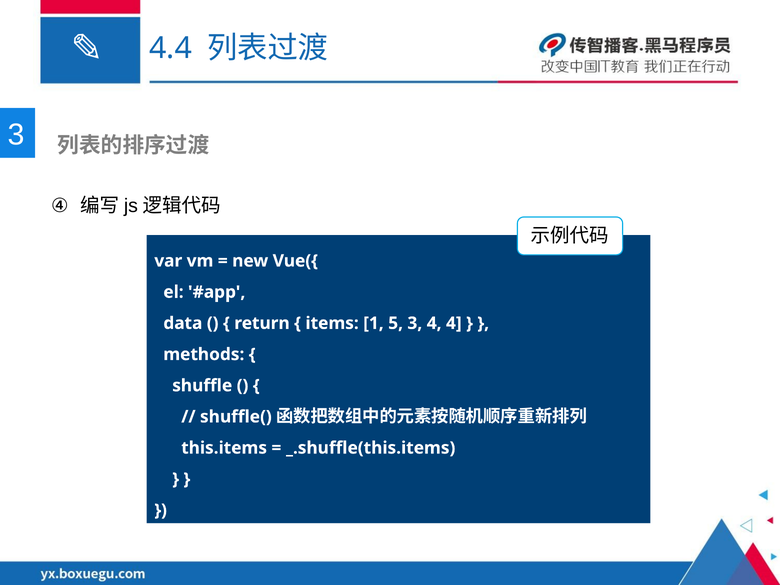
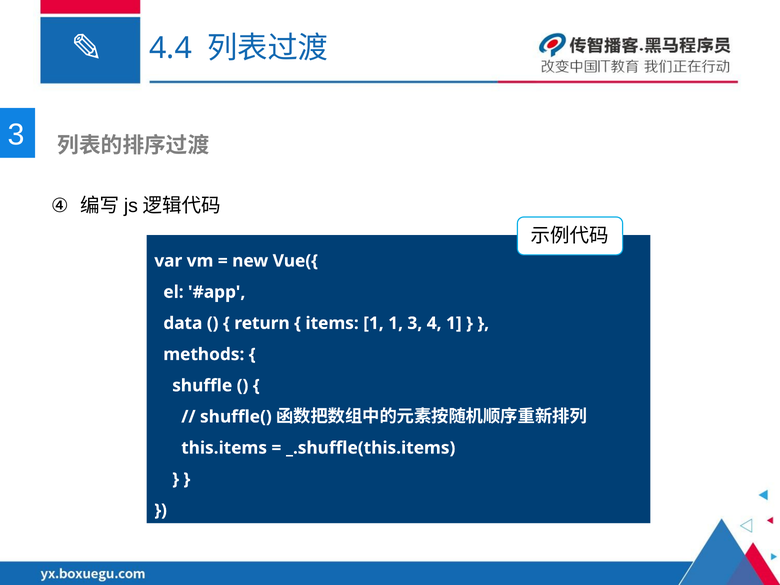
1 5: 5 -> 1 (396, 323)
4 4: 4 -> 1 (454, 323)
